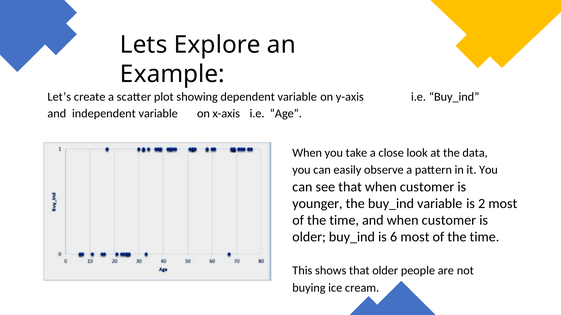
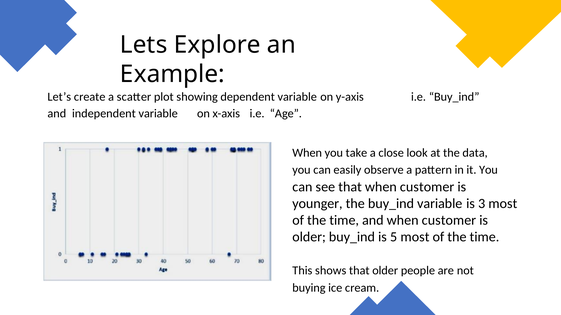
2: 2 -> 3 (482, 204)
6: 6 -> 5 (394, 237)
